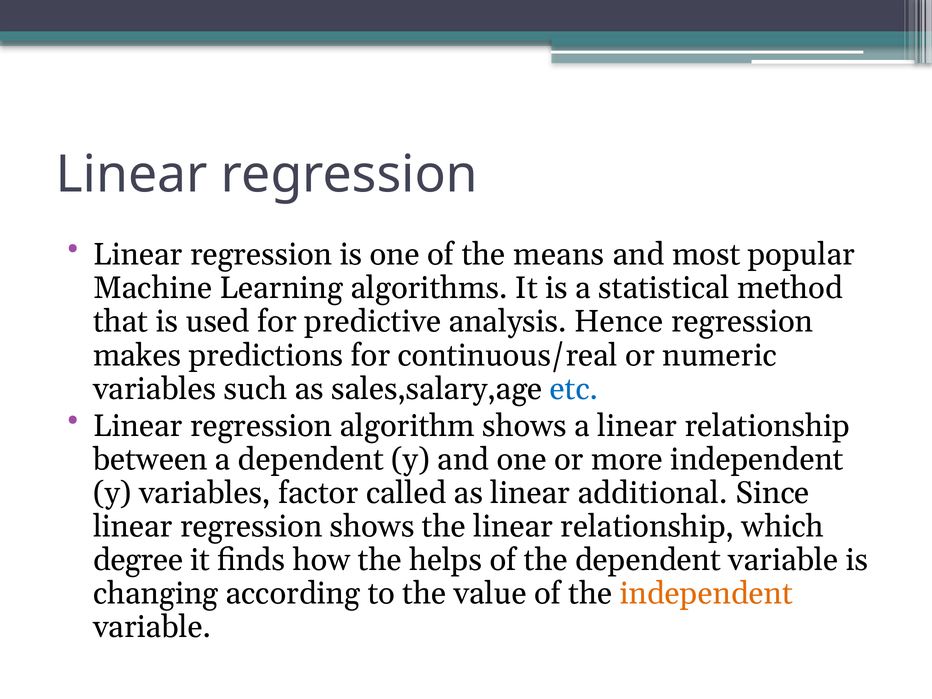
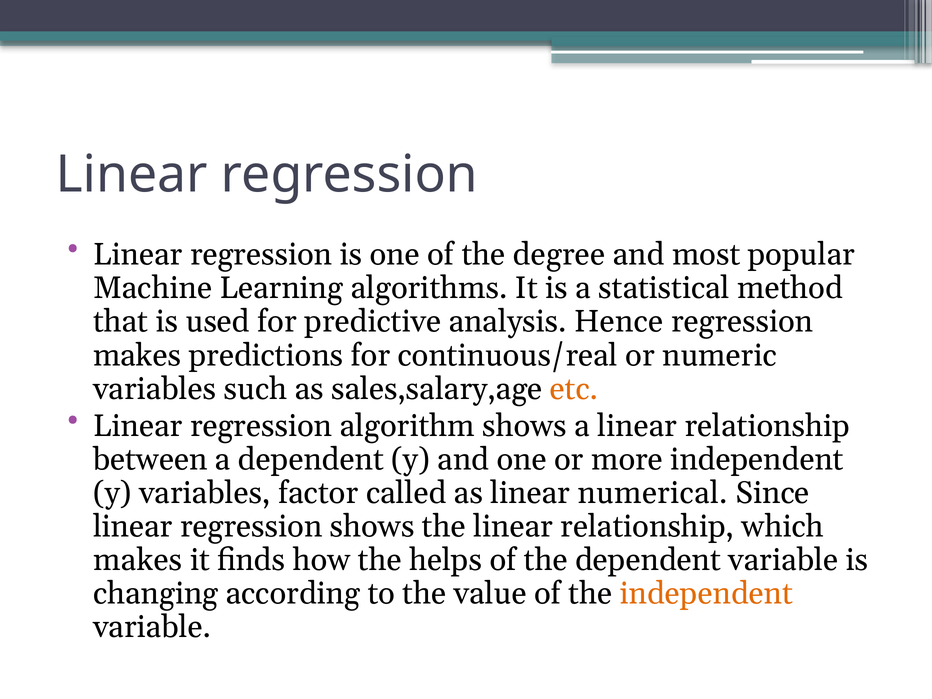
means: means -> degree (559, 255)
etc colour: blue -> orange (574, 389)
additional: additional -> numerical (653, 493)
degree: degree -> makes (138, 560)
